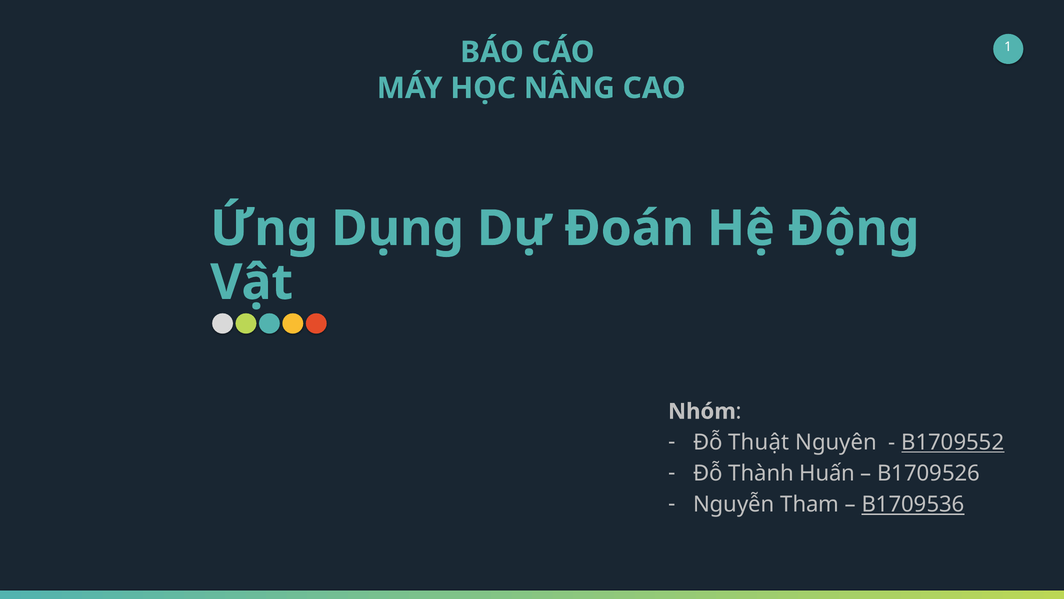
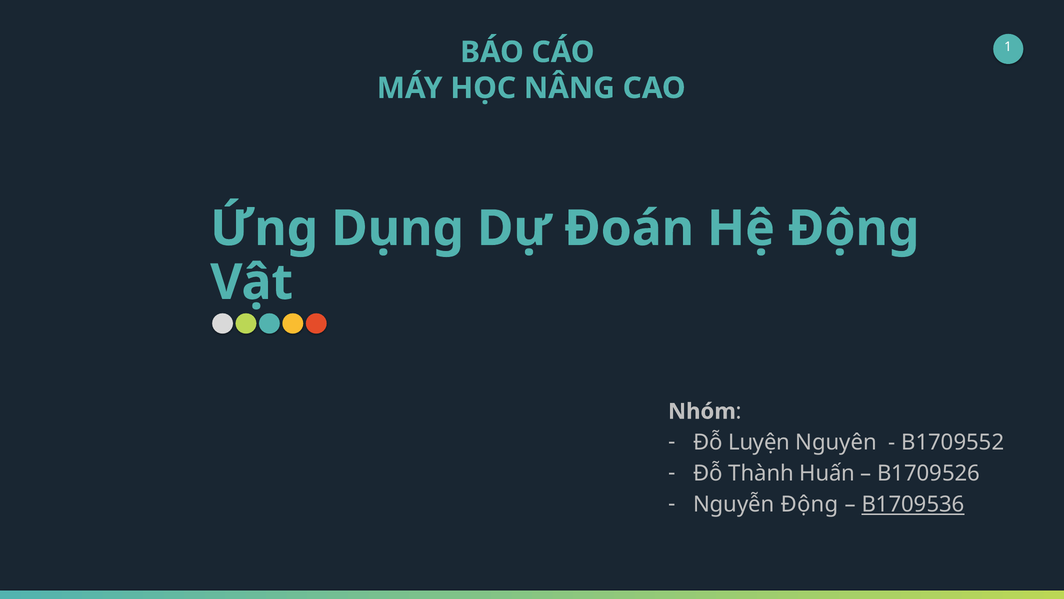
Thuật: Thuật -> Luyện (759, 442)
B1709552 underline: present -> none (953, 442)
Nguyễn Tham: Tham -> Động (810, 504)
